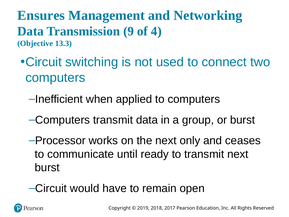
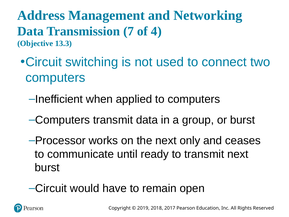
Ensures: Ensures -> Address (41, 15)
9: 9 -> 7 (129, 31)
